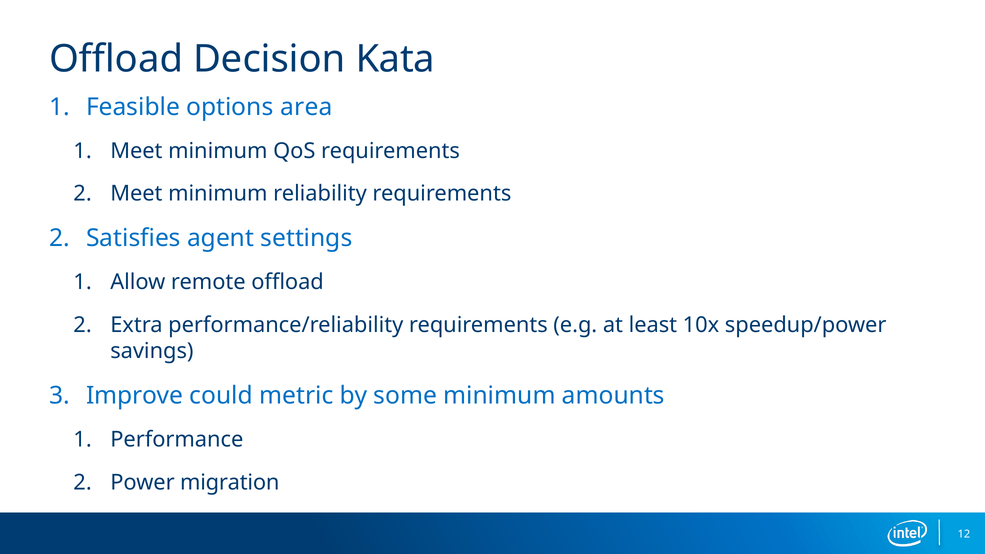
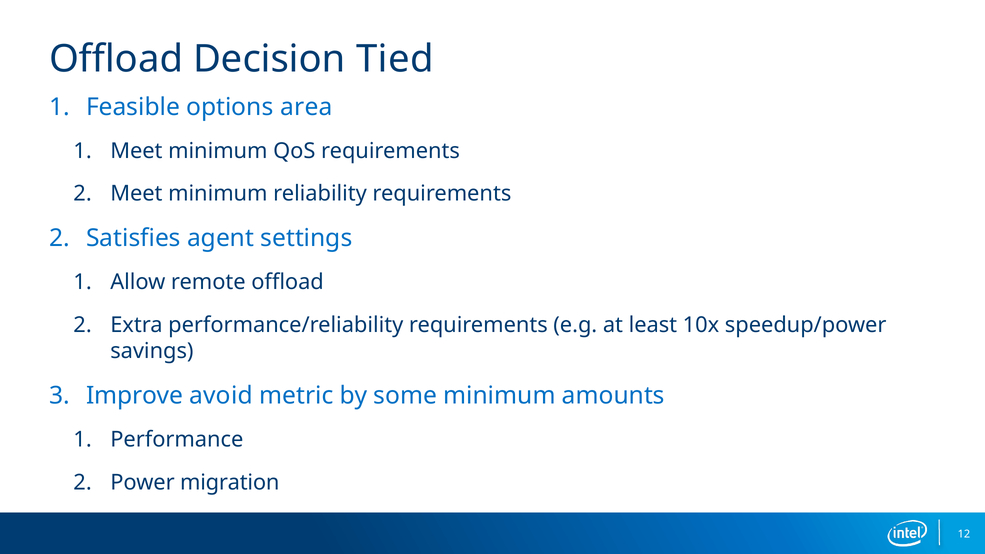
Kata: Kata -> Tied (395, 59)
could: could -> avoid (221, 396)
